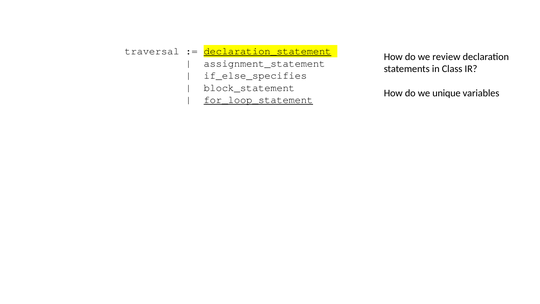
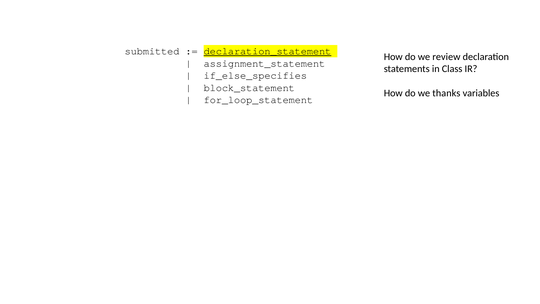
traversal: traversal -> submitted (152, 51)
unique: unique -> thanks (446, 93)
for_loop_statement underline: present -> none (258, 100)
